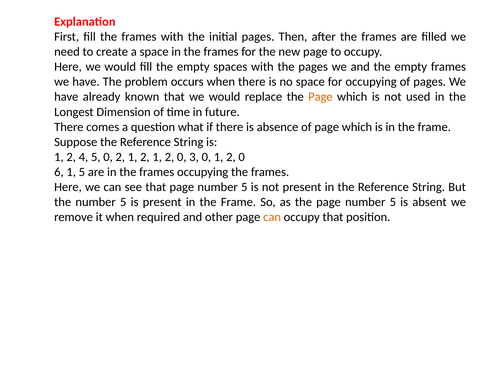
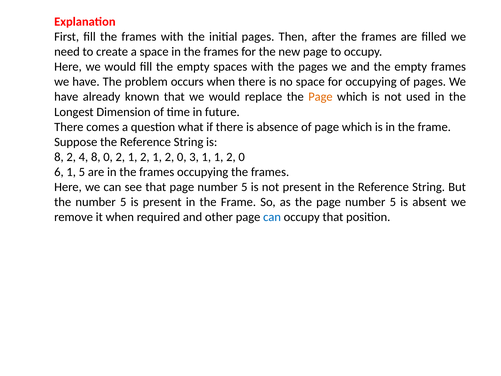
1: 1 -> 8 (59, 157)
4 5: 5 -> 8 (96, 157)
3 0: 0 -> 1 (206, 157)
can colour: orange -> blue (272, 217)
